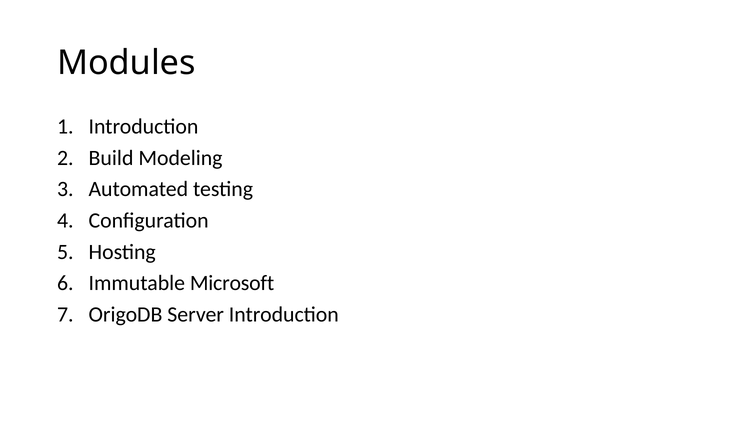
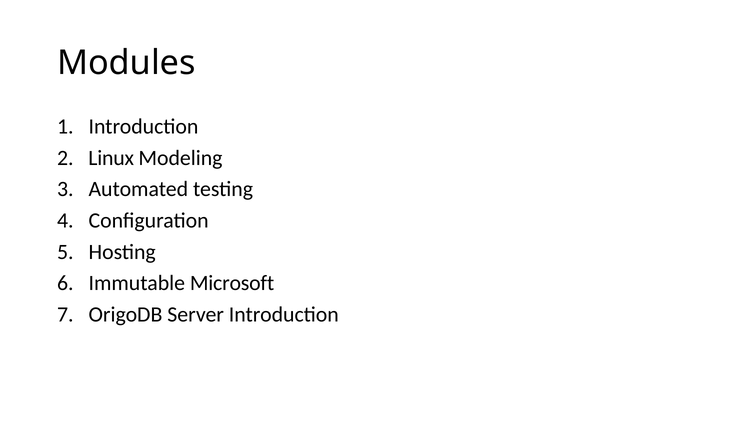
Build: Build -> Linux (111, 158)
